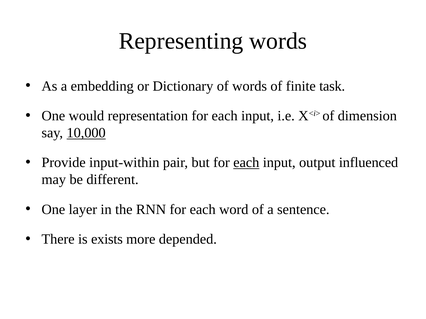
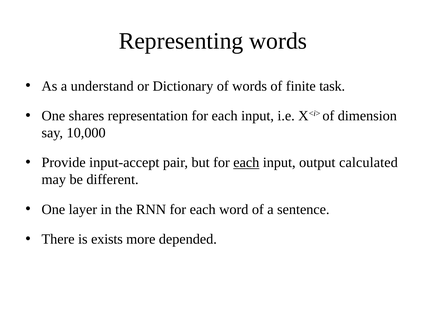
embedding: embedding -> understand (102, 86)
would: would -> shares (86, 116)
10,000 underline: present -> none (86, 133)
input-within: input-within -> input-accept (124, 163)
influenced: influenced -> calculated (368, 163)
